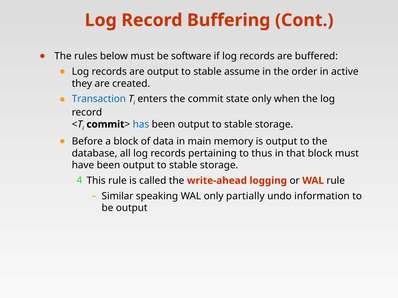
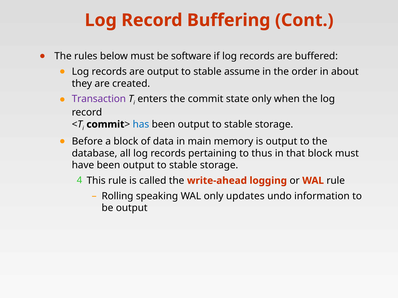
active: active -> about (345, 72)
Transaction colour: blue -> purple (99, 99)
Similar: Similar -> Rolling (117, 196)
partially: partially -> updates (245, 196)
